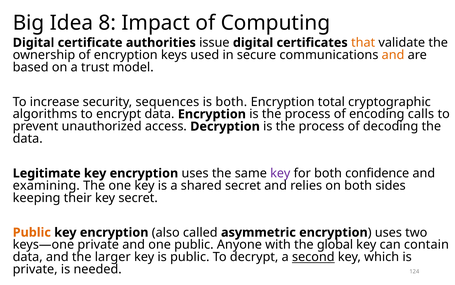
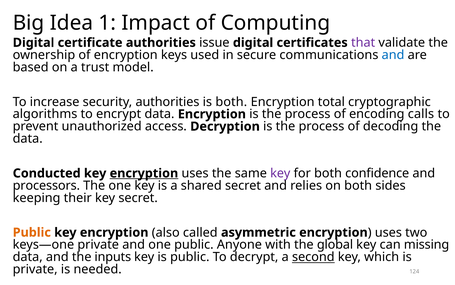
8: 8 -> 1 (107, 23)
that colour: orange -> purple (363, 43)
and colour: orange -> blue (393, 55)
security sequences: sequences -> authorities (167, 102)
Legitimate: Legitimate -> Conducted (47, 173)
encryption underline: none -> present (144, 173)
examining: examining -> processors (46, 185)
contain: contain -> missing (427, 244)
larger: larger -> inputs (113, 257)
